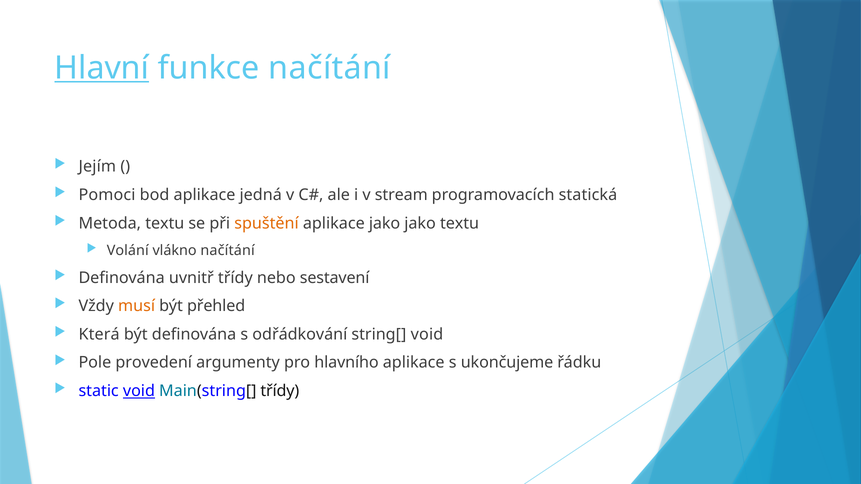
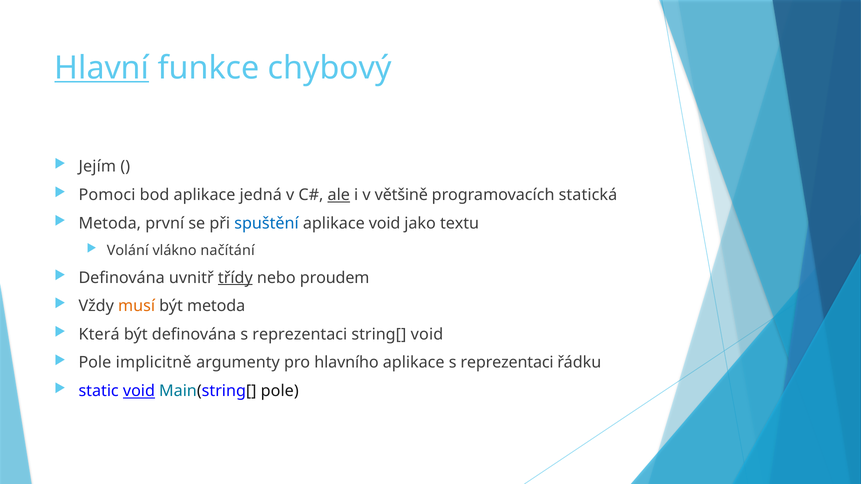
funkce načítání: načítání -> chybový (330, 68)
ale underline: none -> present (339, 195)
stream: stream -> většině (401, 195)
Metoda textu: textu -> první (165, 223)
spuštění colour: orange -> blue (267, 223)
aplikace jako: jako -> void (385, 223)
třídy underline: none -> present (235, 278)
sestavení: sestavení -> proudem (335, 278)
být přehled: přehled -> metoda (216, 306)
definována s odřádkování: odřádkování -> reprezentaci (300, 335)
provedení: provedení -> implicitně (154, 363)
aplikace s ukončujeme: ukončujeme -> reprezentaci (507, 363)
Main(string[ třídy: třídy -> pole (280, 391)
